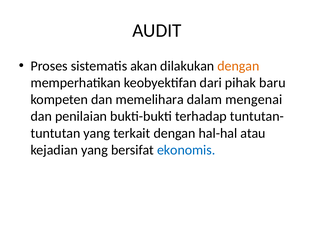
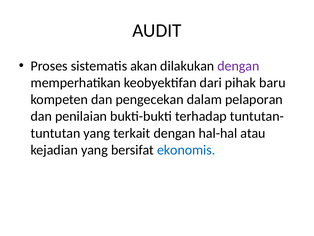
dengan colour: orange -> purple (238, 66)
memelihara: memelihara -> pengecekan (150, 99)
mengenai: mengenai -> pelaporan (254, 99)
